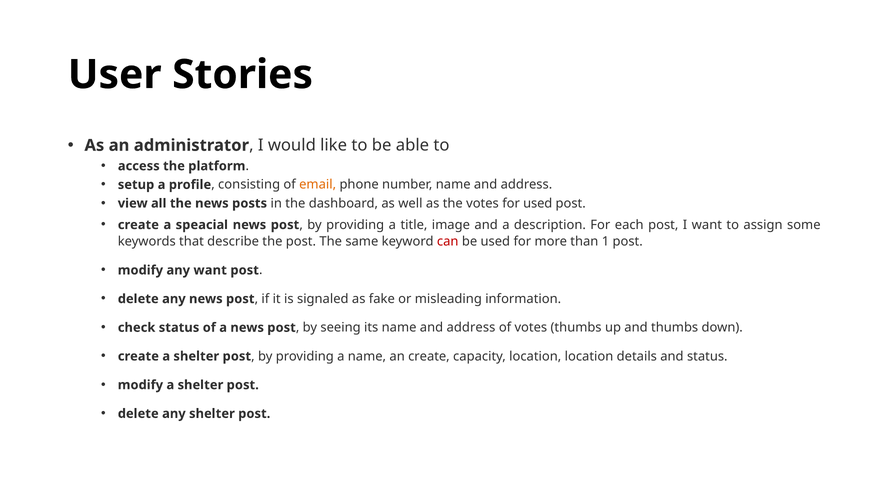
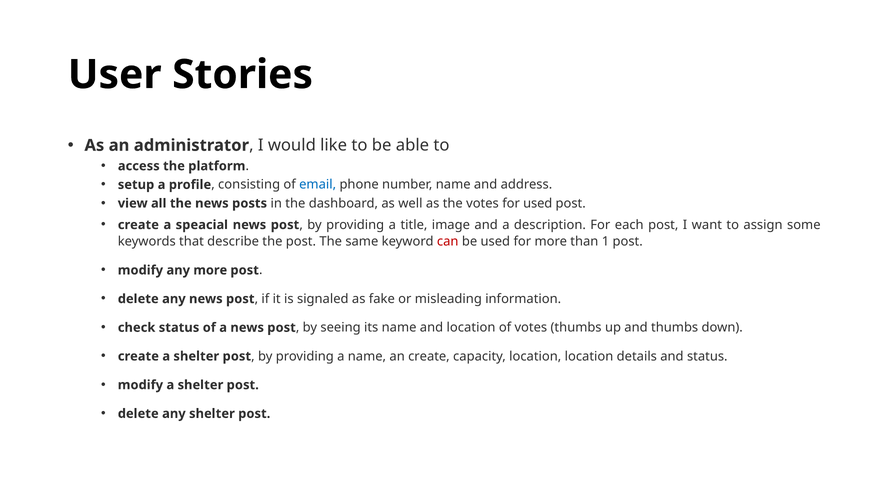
email colour: orange -> blue (318, 185)
any want: want -> more (210, 270)
its name and address: address -> location (471, 328)
